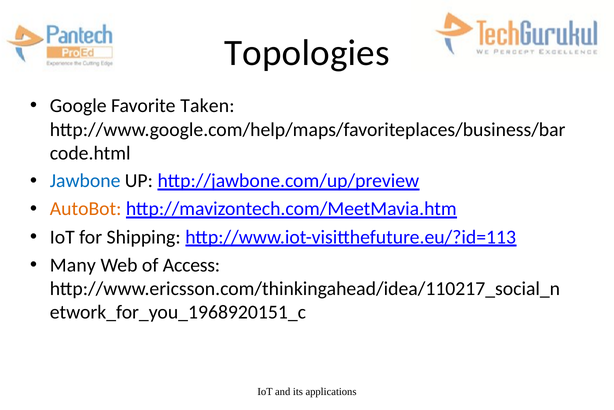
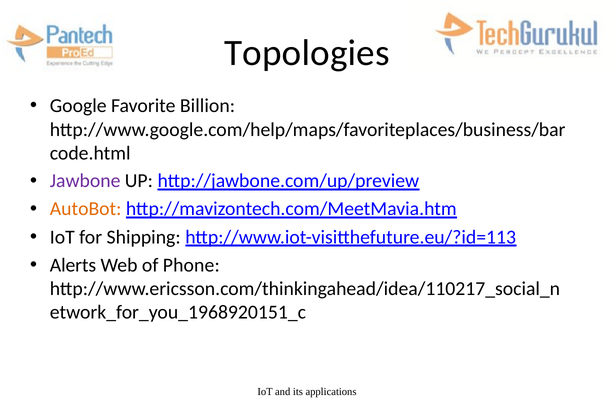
Taken: Taken -> Billion (208, 106)
Jawbone colour: blue -> purple (85, 181)
Many: Many -> Alerts (73, 265)
Access: Access -> Phone (191, 265)
